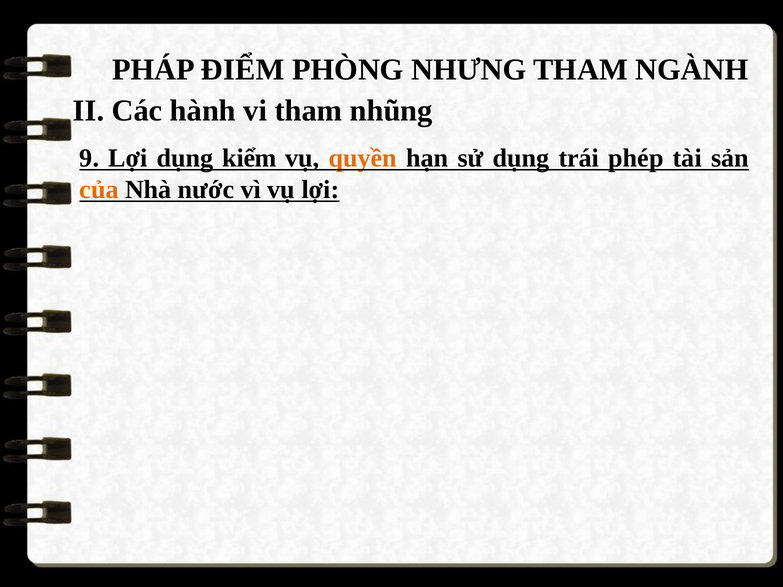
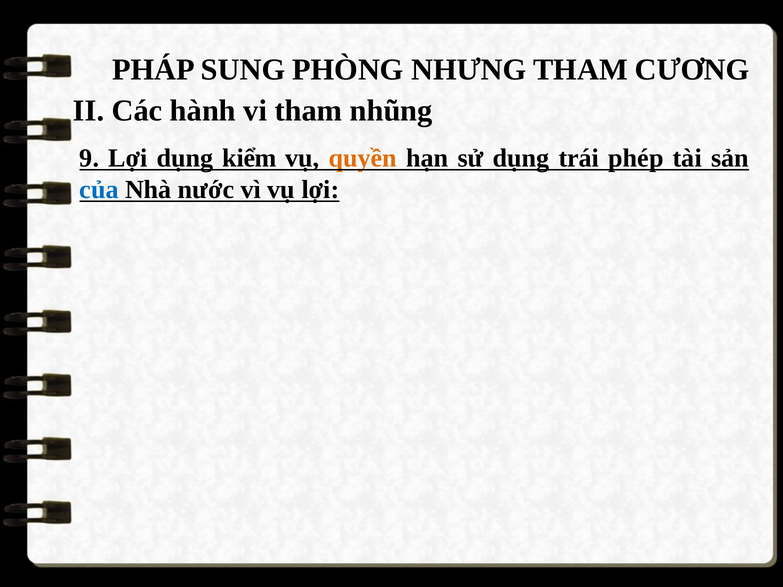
ĐIỂM: ĐIỂM -> SUNG (243, 70)
NGÀNH: NGÀNH -> CƯƠNG (692, 70)
của colour: orange -> blue (99, 190)
